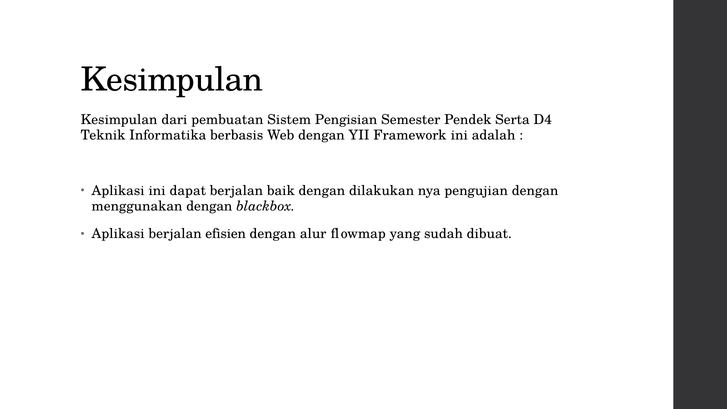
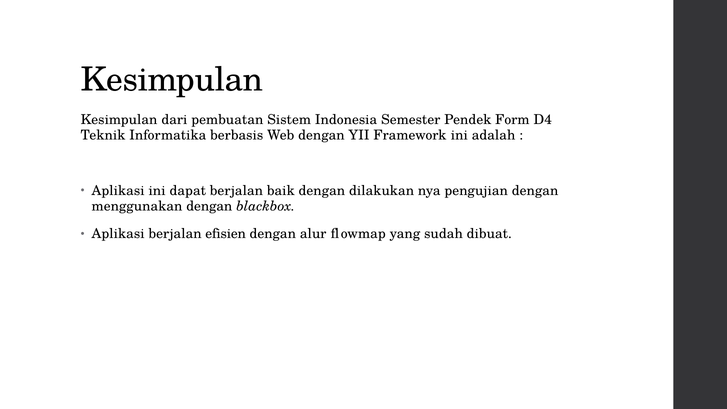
Pengisian: Pengisian -> Indonesia (346, 120)
Serta: Serta -> Form (512, 120)
